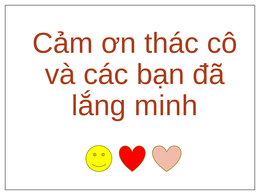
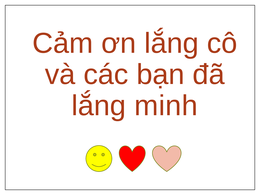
ơn thác: thác -> lắng (172, 43)
